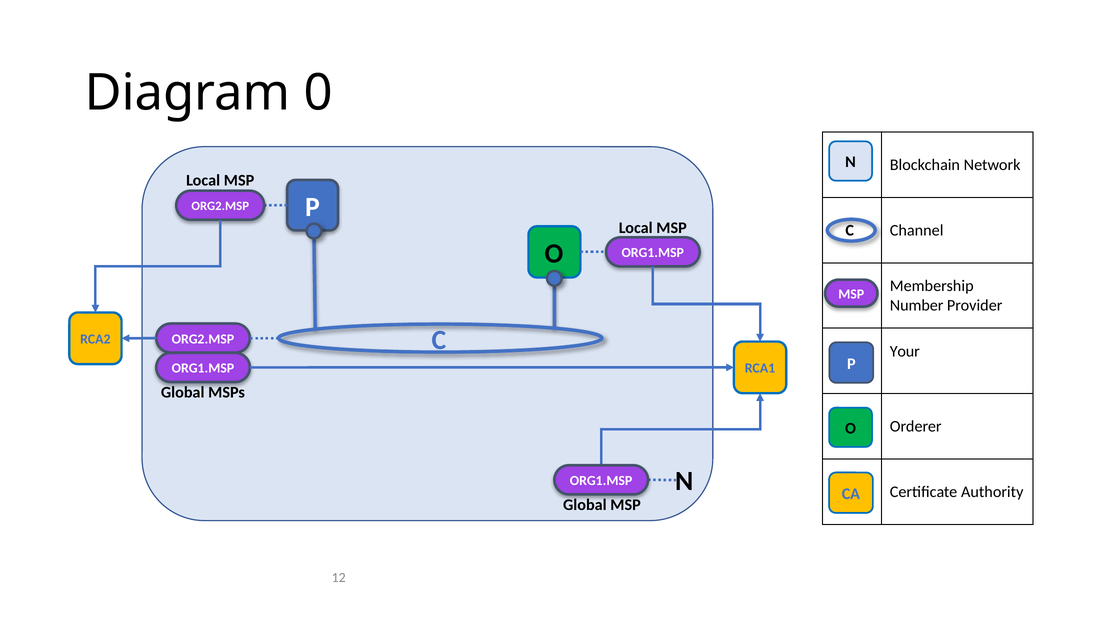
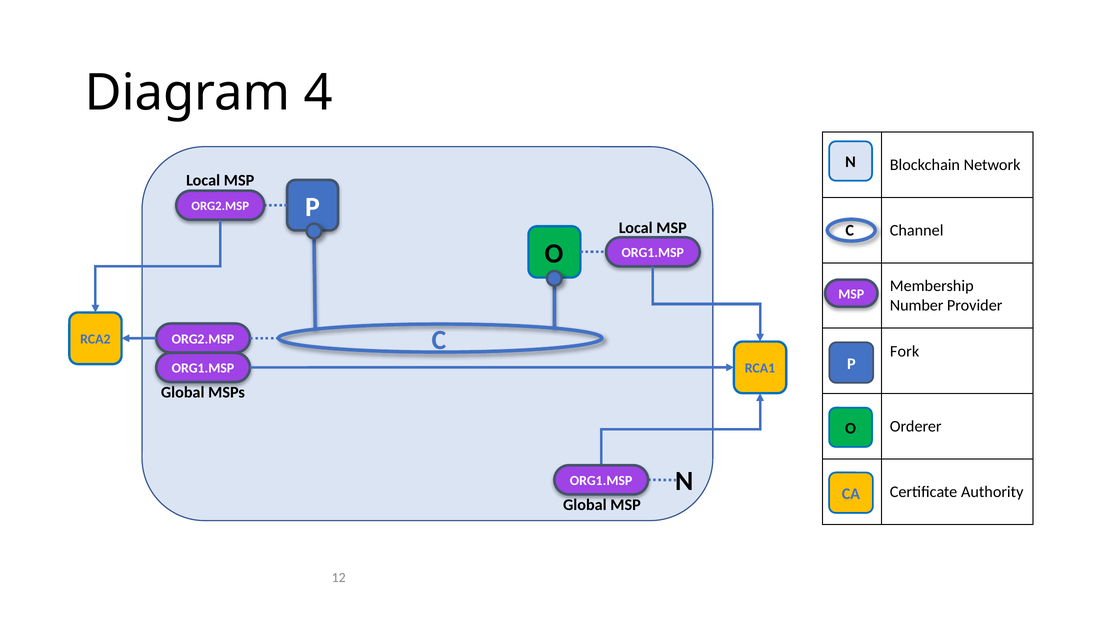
0: 0 -> 4 (318, 93)
Your: Your -> Fork (905, 351)
